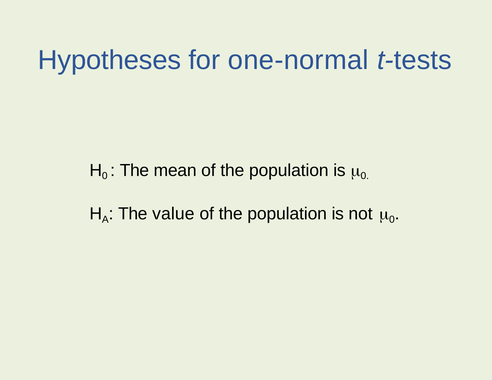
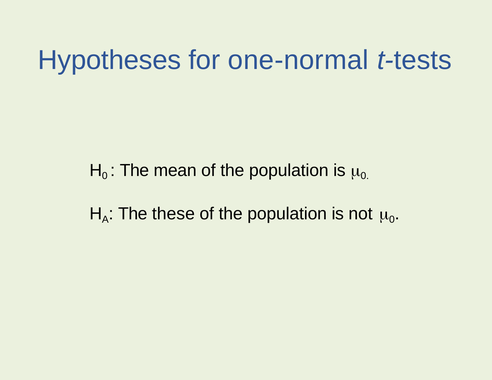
value: value -> these (173, 214)
